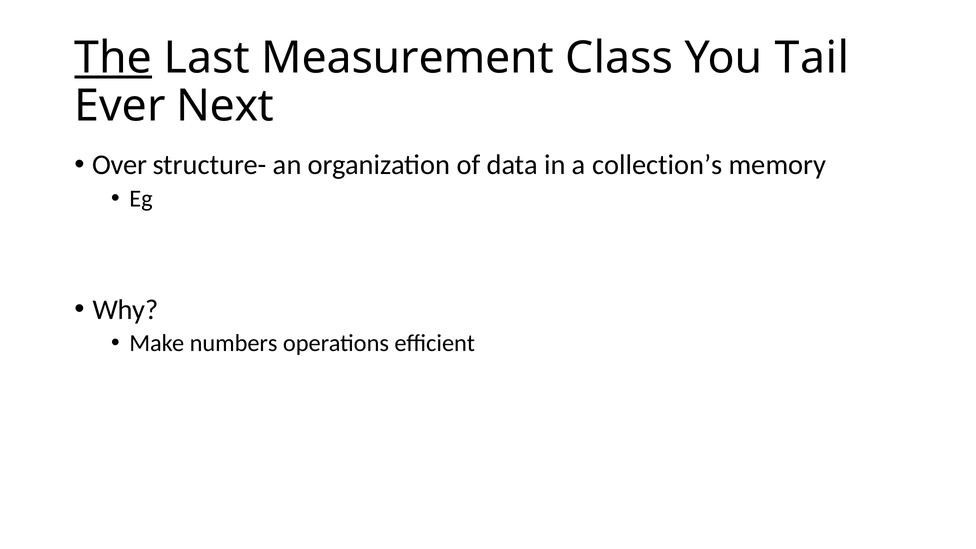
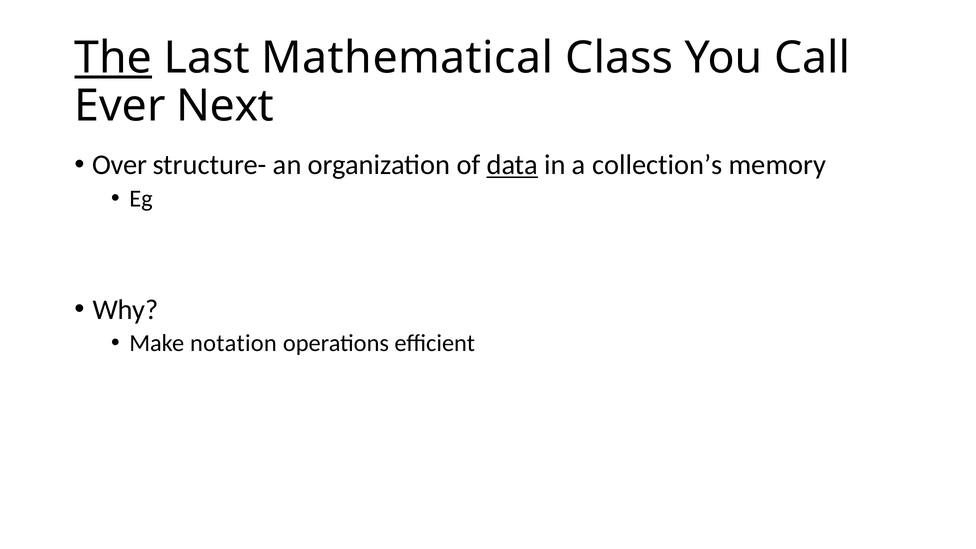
Measurement: Measurement -> Mathematical (407, 58)
Tail: Tail -> Call (812, 58)
data underline: none -> present (512, 165)
numbers: numbers -> notation (233, 343)
